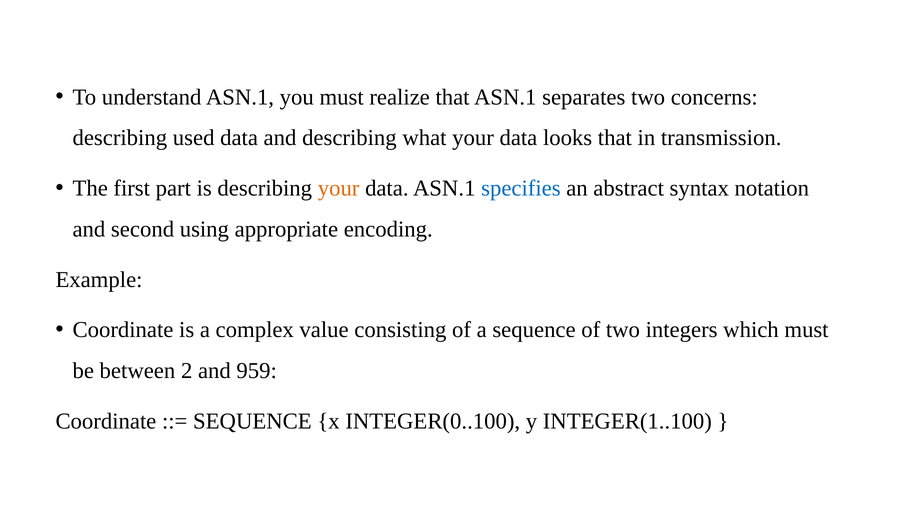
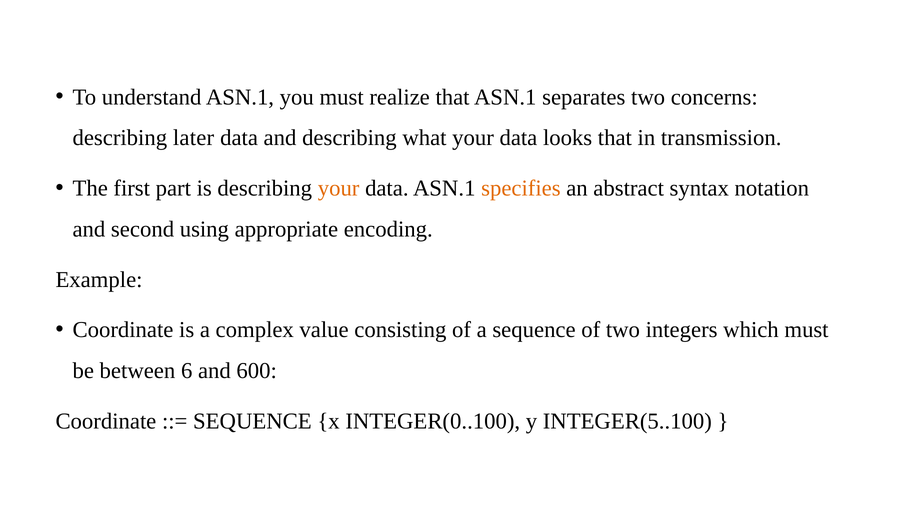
used: used -> later (194, 138)
specifies colour: blue -> orange (521, 188)
2: 2 -> 6 (187, 371)
959: 959 -> 600 (257, 371)
INTEGER(1..100: INTEGER(1..100 -> INTEGER(5..100 (627, 421)
